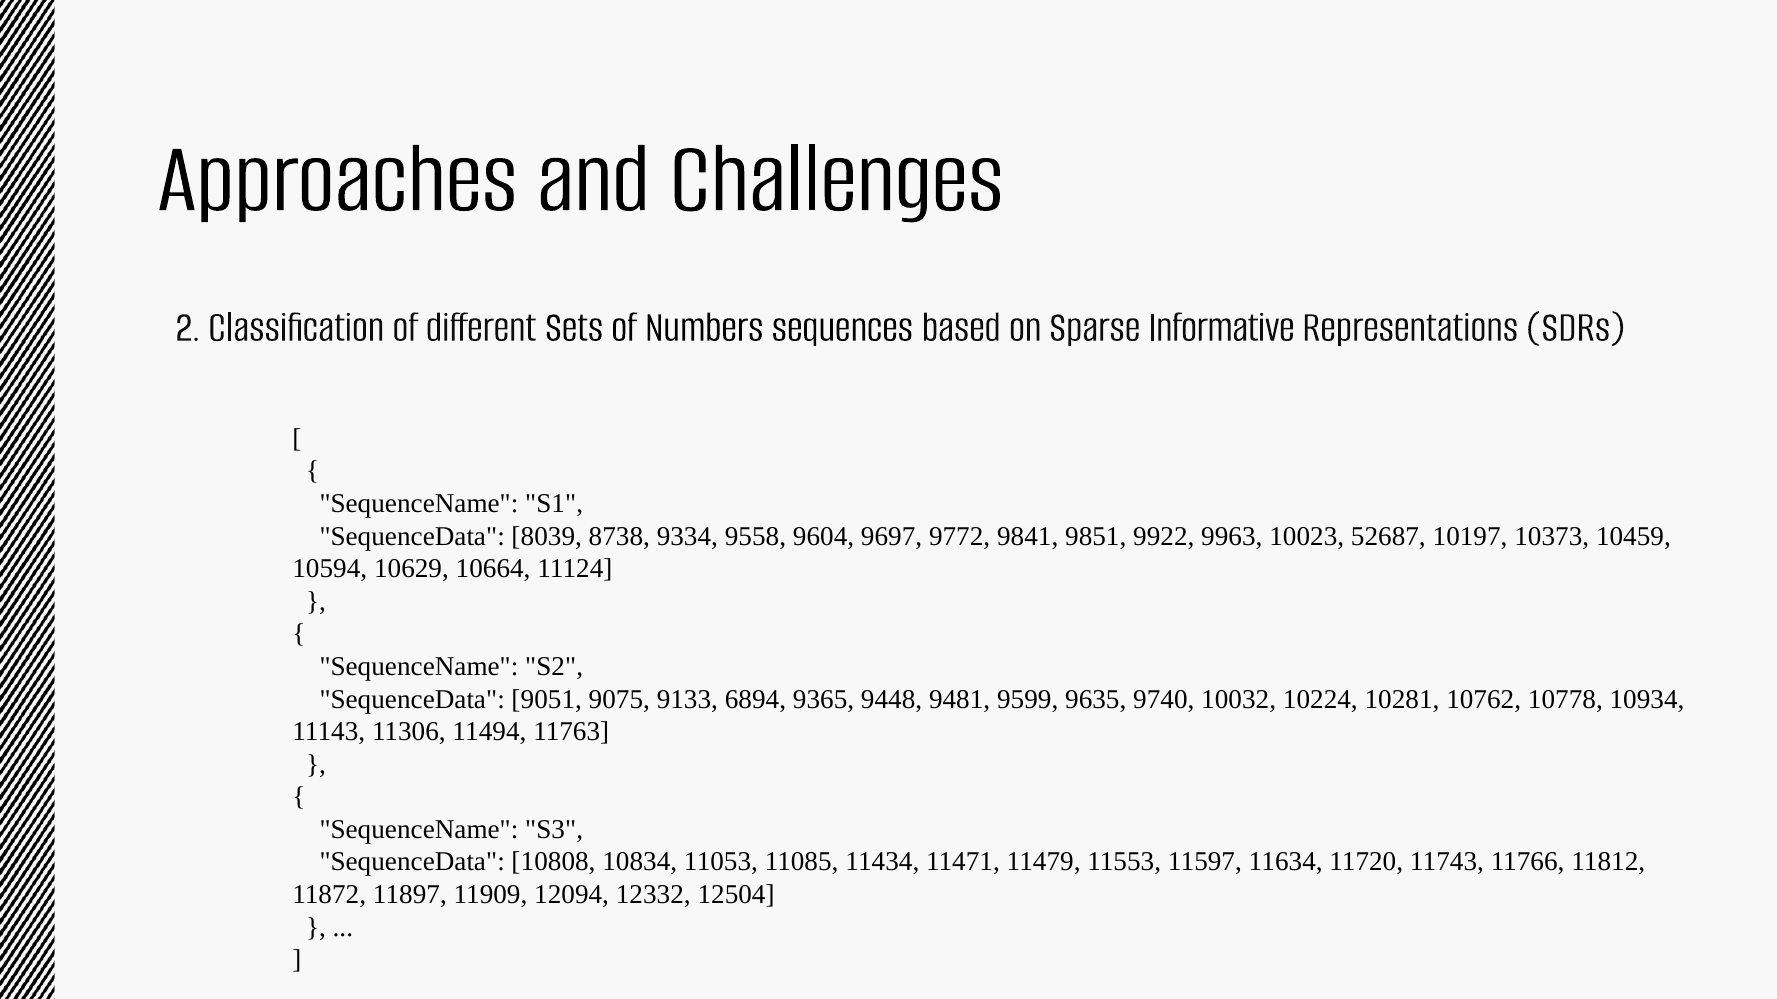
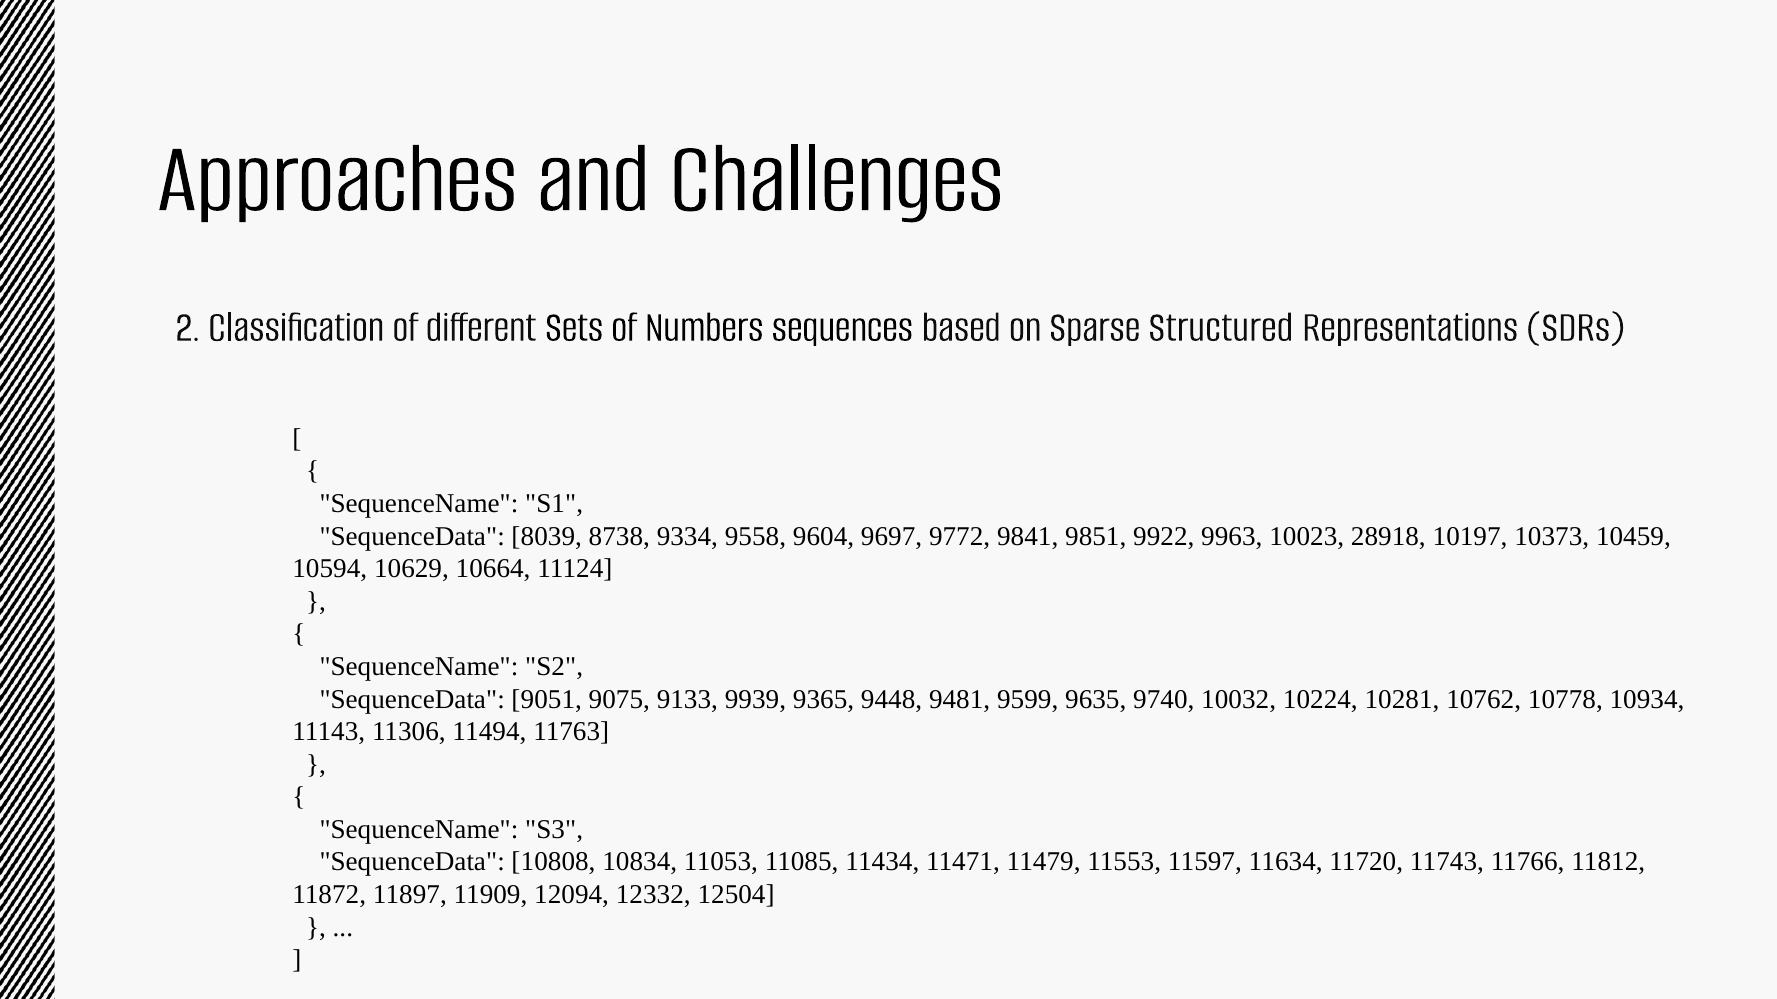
Informative: Informative -> Structured (1221, 326)
52687: 52687 -> 28918 (1388, 537)
6894: 6894 -> 9939 (755, 700)
